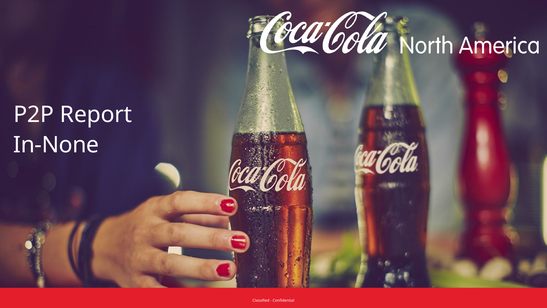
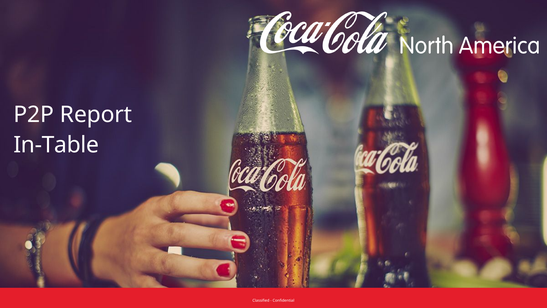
In-None: In-None -> In-Table (56, 145)
